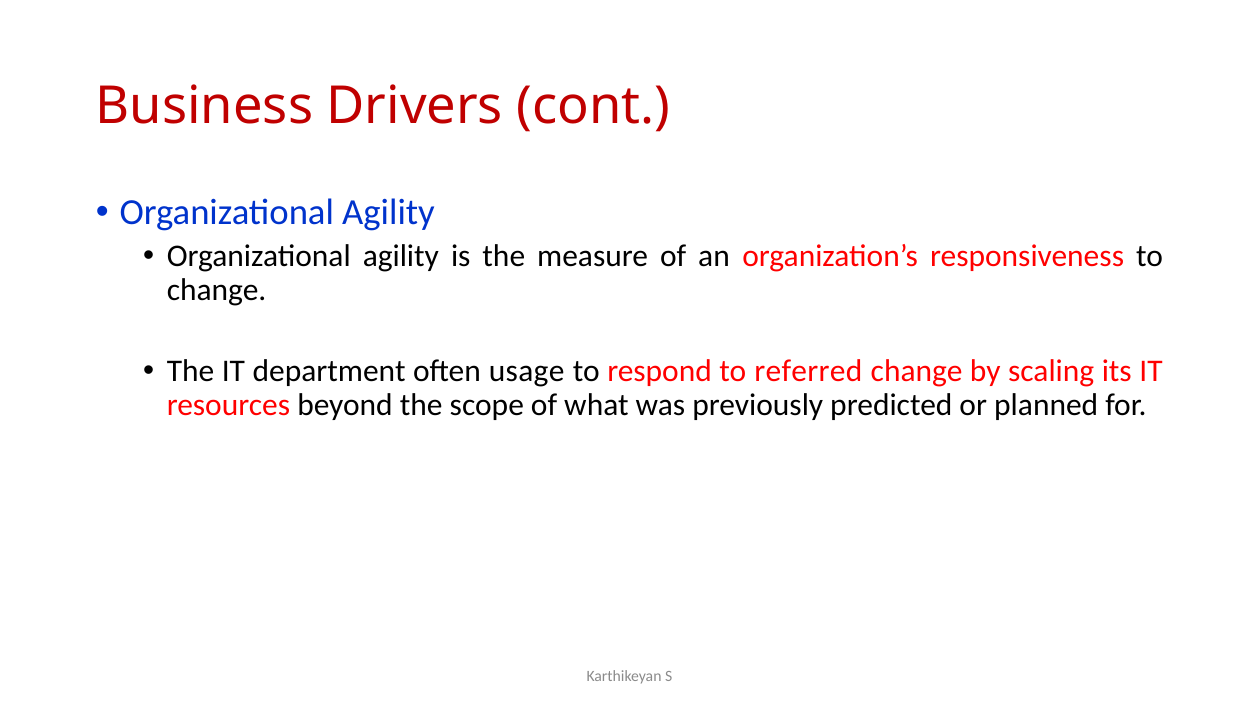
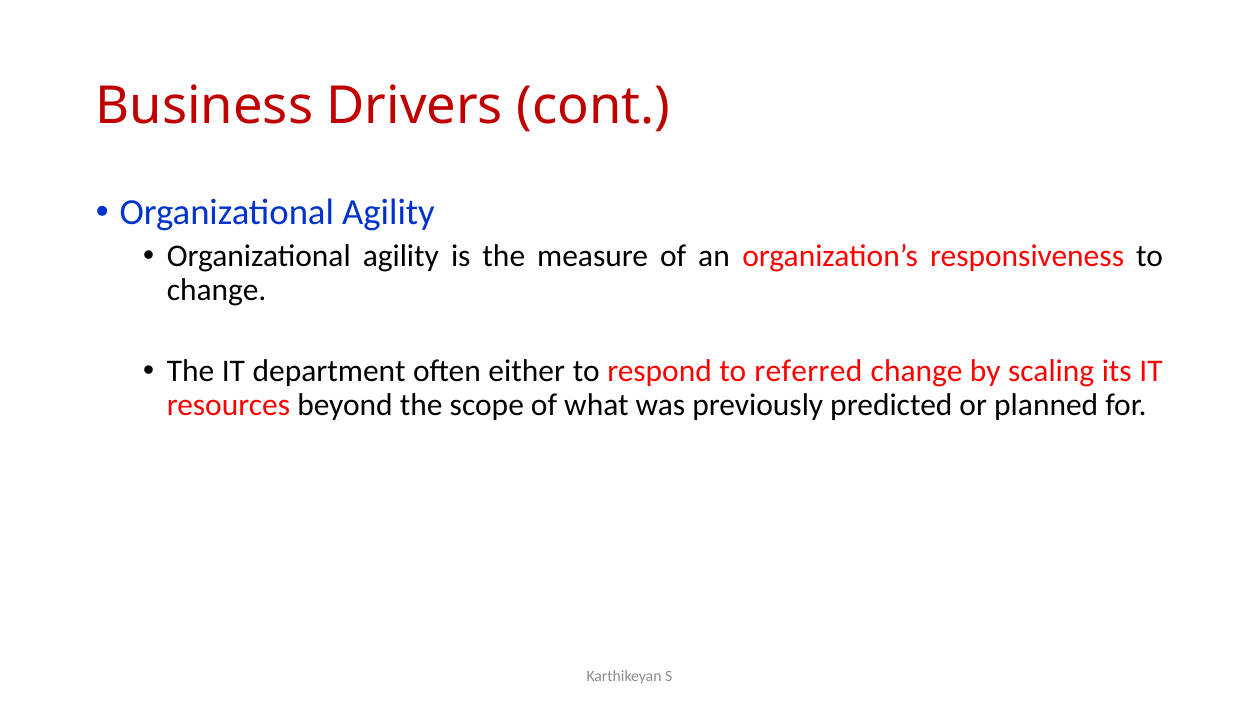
usage: usage -> either (527, 371)
